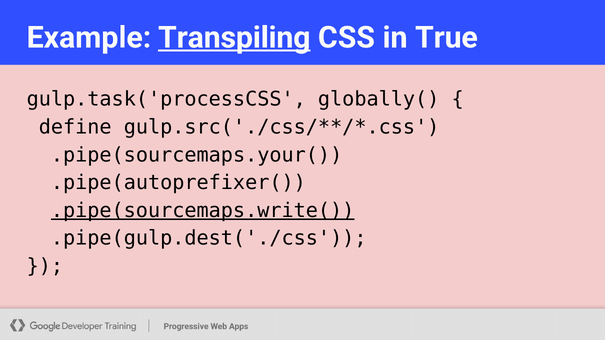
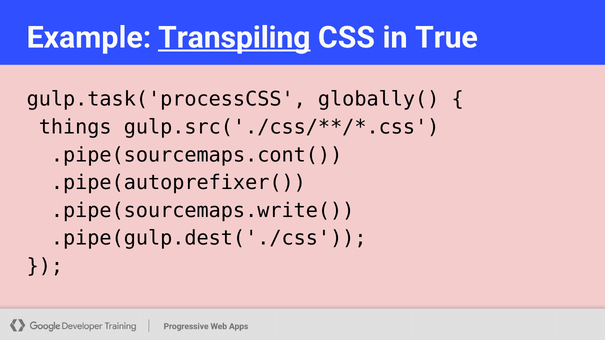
define: define -> things (75, 127)
.pipe(sourcemaps.your(: .pipe(sourcemaps.your( -> .pipe(sourcemaps.cont( (197, 155)
.pipe(sourcemaps.write( underline: present -> none (203, 211)
